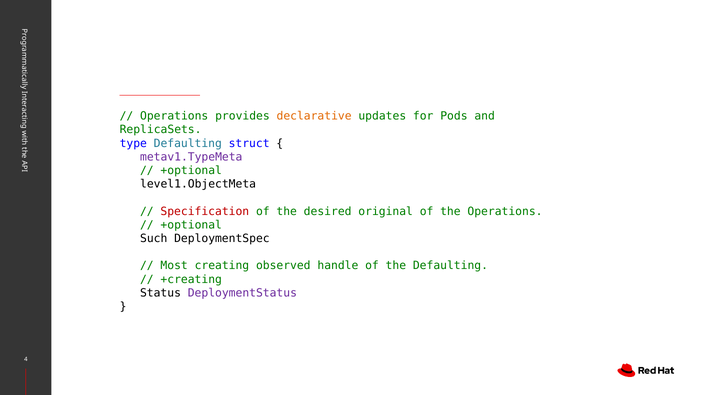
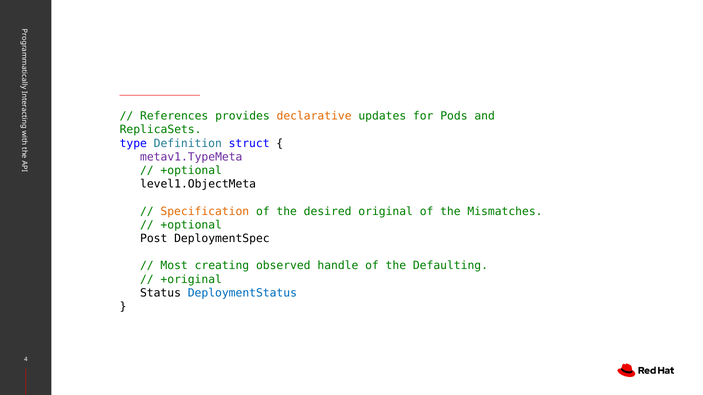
Operations: Operations -> References (174, 116)
type Defaulting: Defaulting -> Definition (188, 143)
Specification colour: red -> orange (205, 212)
the Operations: Operations -> Mismatches (505, 212)
Such: Such -> Post (154, 239)
+creating: +creating -> +original (191, 280)
DeploymentStatus colour: purple -> blue (242, 293)
